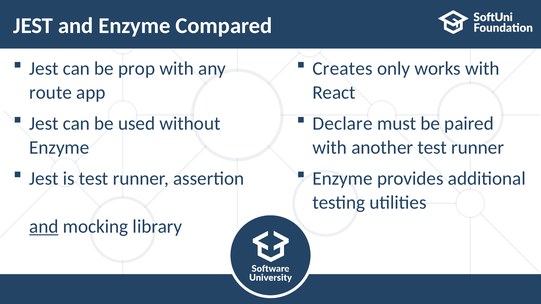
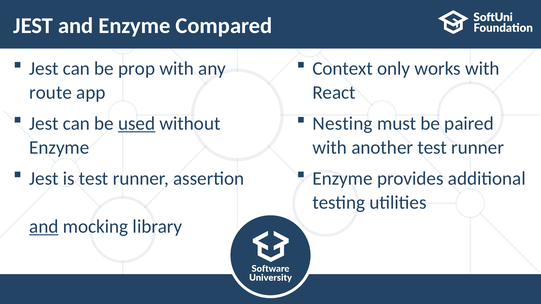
Creates: Creates -> Context (343, 69)
used underline: none -> present (137, 124)
Declare: Declare -> Nesting (343, 124)
